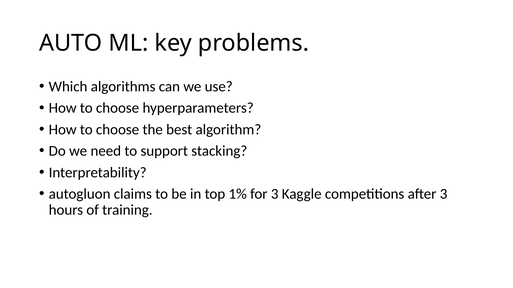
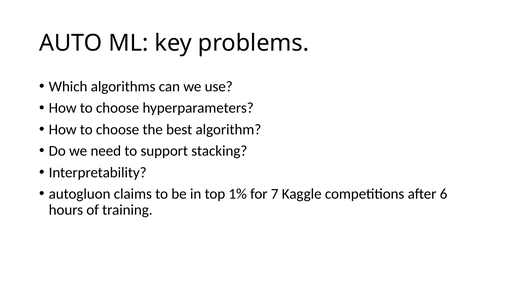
for 3: 3 -> 7 (275, 194)
after 3: 3 -> 6 (444, 194)
